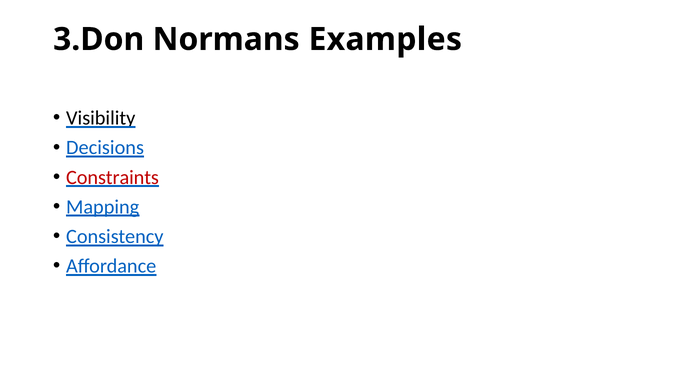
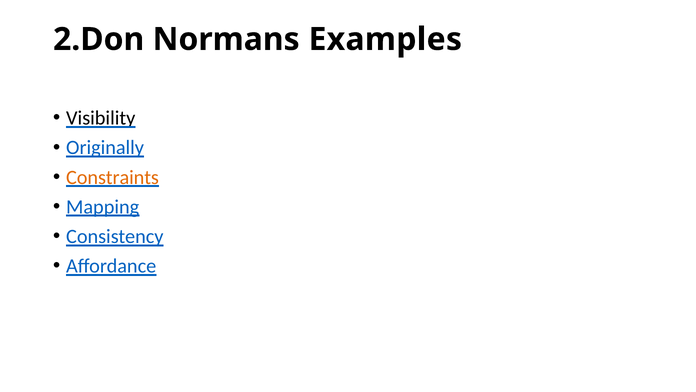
3.Don: 3.Don -> 2.Don (99, 39)
Decisions: Decisions -> Originally (105, 148)
Constraints colour: red -> orange (113, 177)
